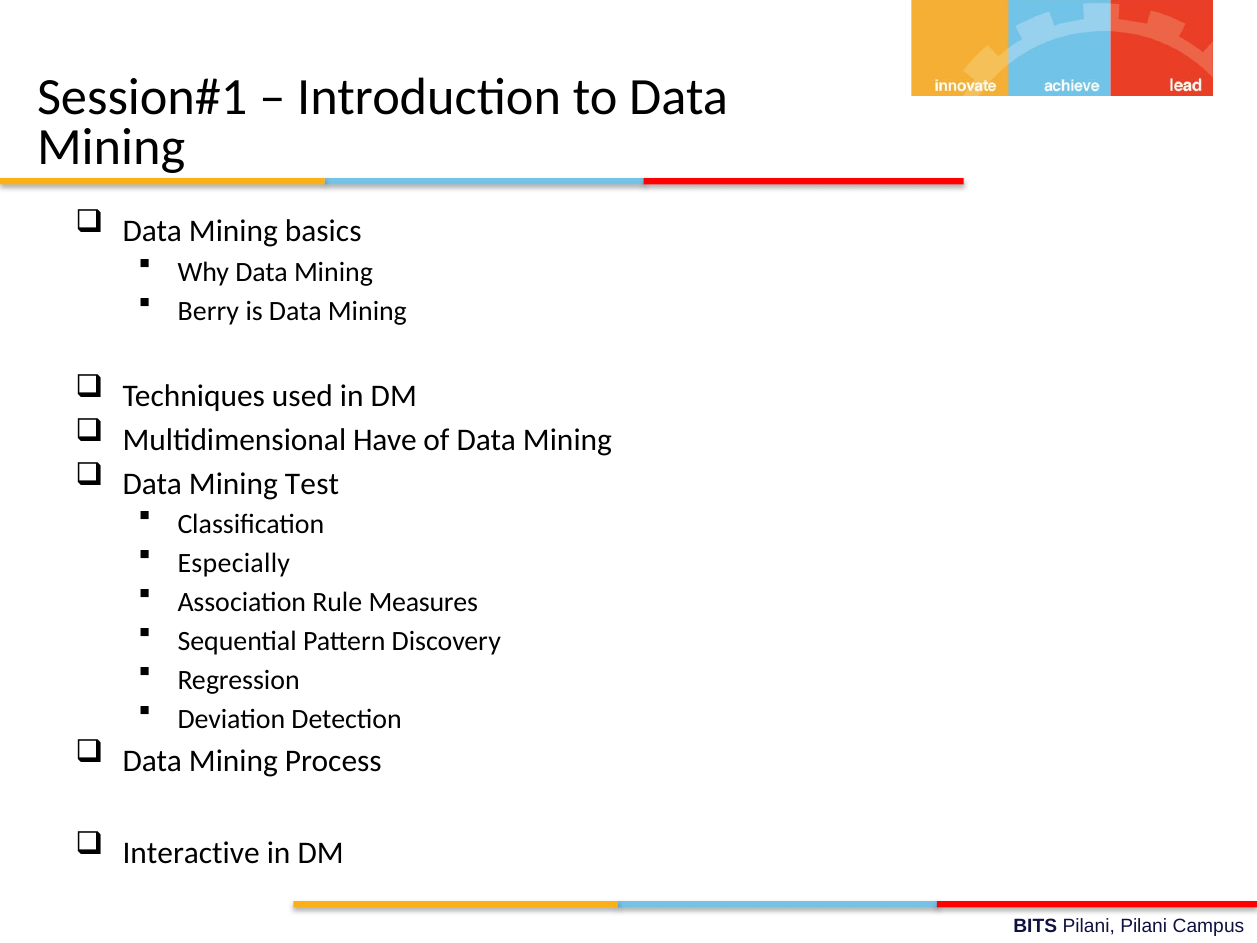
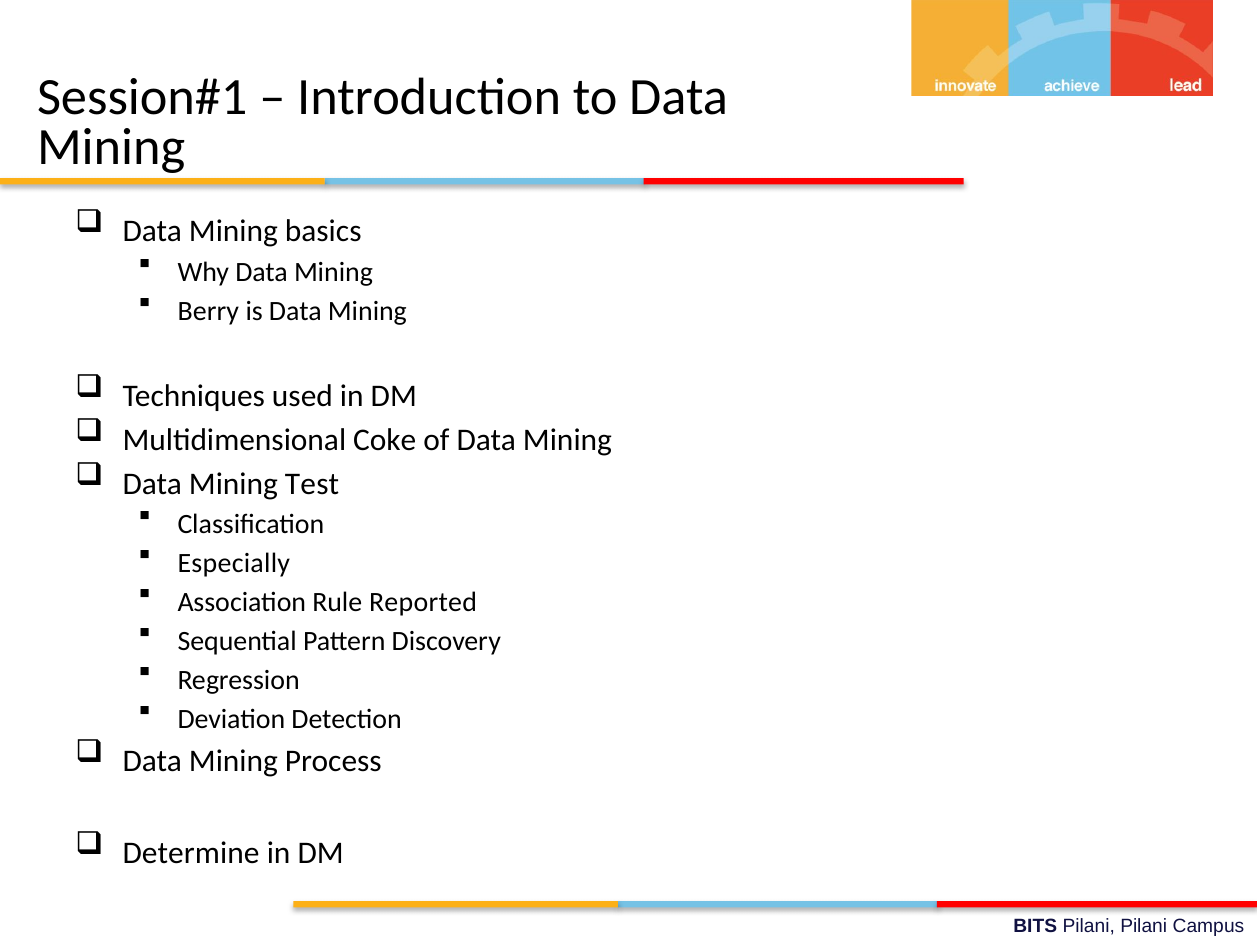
Have: Have -> Coke (385, 440)
Measures: Measures -> Reported (423, 602)
Interactive: Interactive -> Determine (191, 853)
